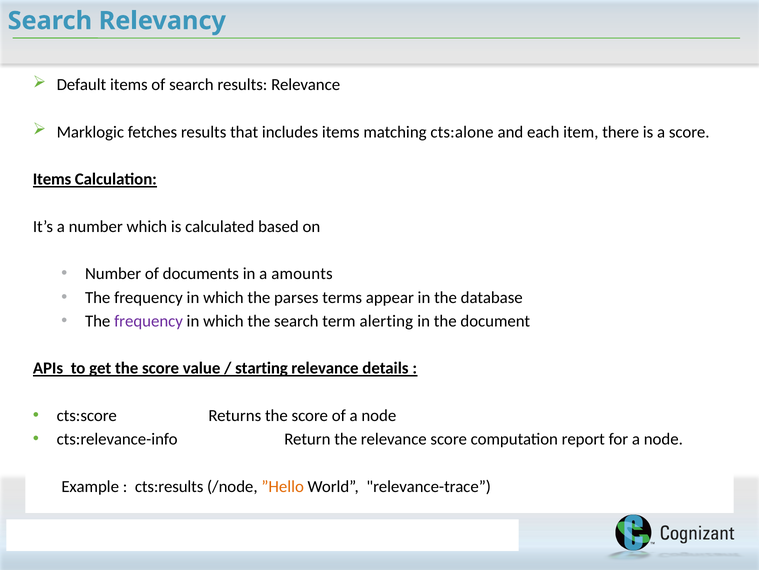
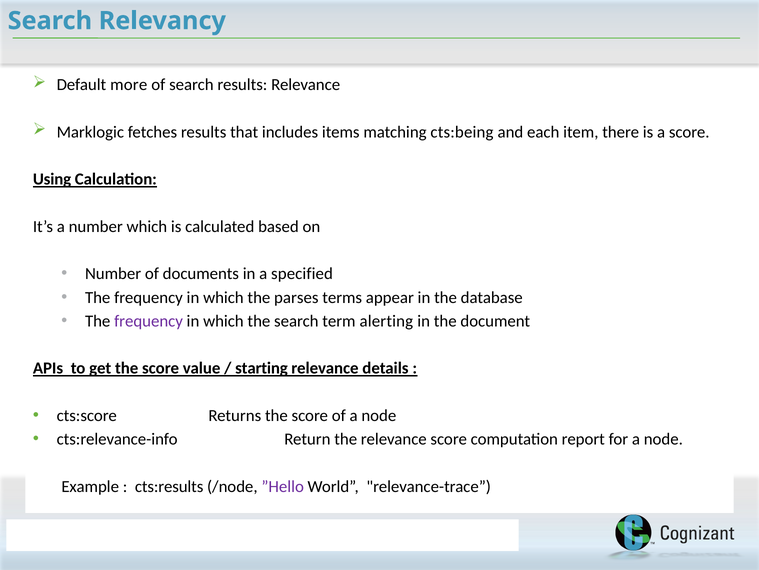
Default items: items -> more (129, 85)
cts:alone: cts:alone -> cts:being (462, 132)
Items: Items -> Using (52, 179)
amounts: amounts -> specified (302, 274)
”Hello colour: orange -> purple (283, 486)
